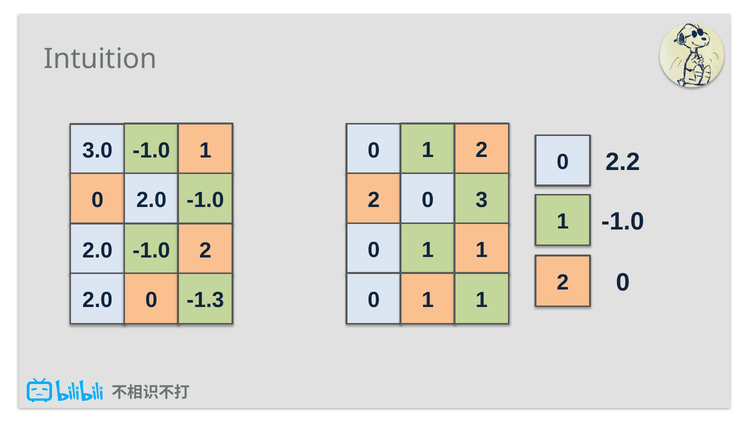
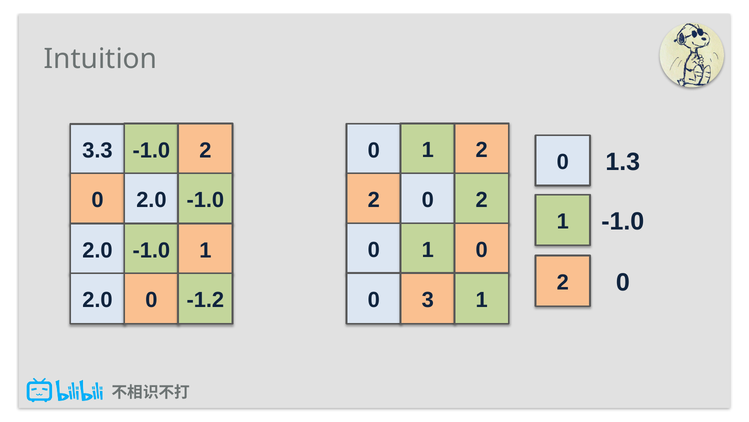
3.0: 3.0 -> 3.3 (97, 150)
-1.0 1: 1 -> 2 (205, 150)
2.2: 2.2 -> 1.3 (623, 162)
0 3: 3 -> 2 (482, 200)
1: 1 -> 0 (482, 250)
-1.0 2: 2 -> 1 (205, 250)
1: 1 -> 3 (428, 299)
-1.3: -1.3 -> -1.2 (205, 300)
